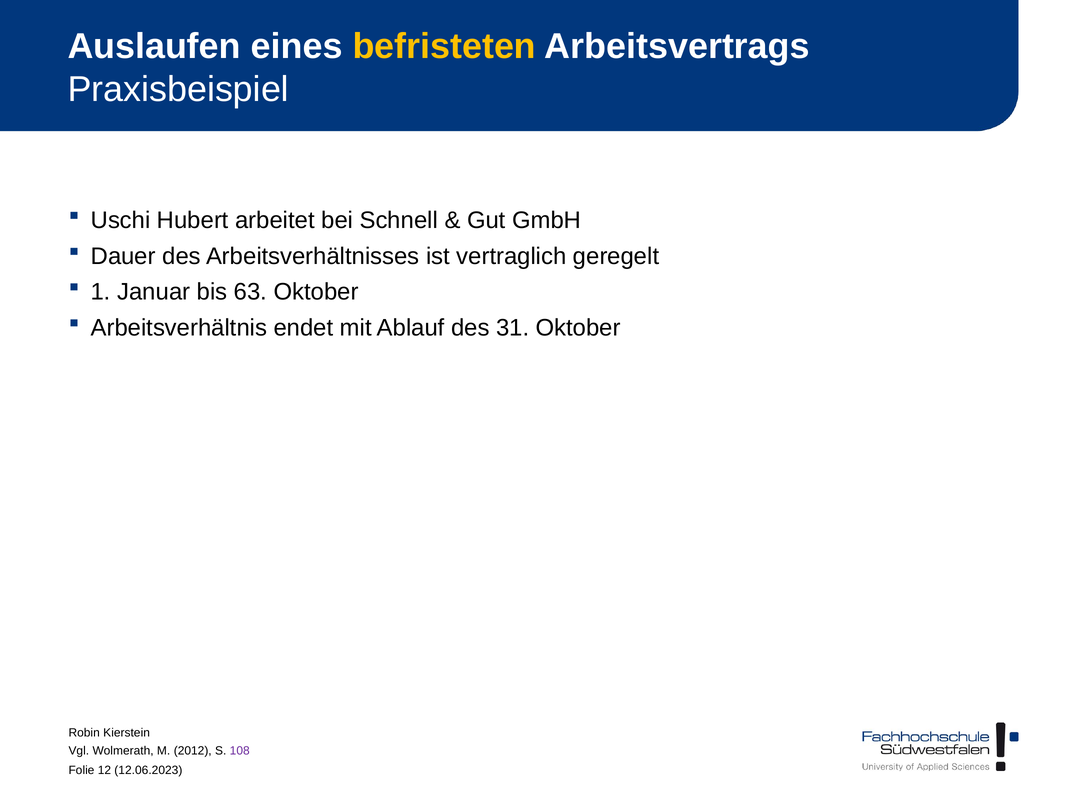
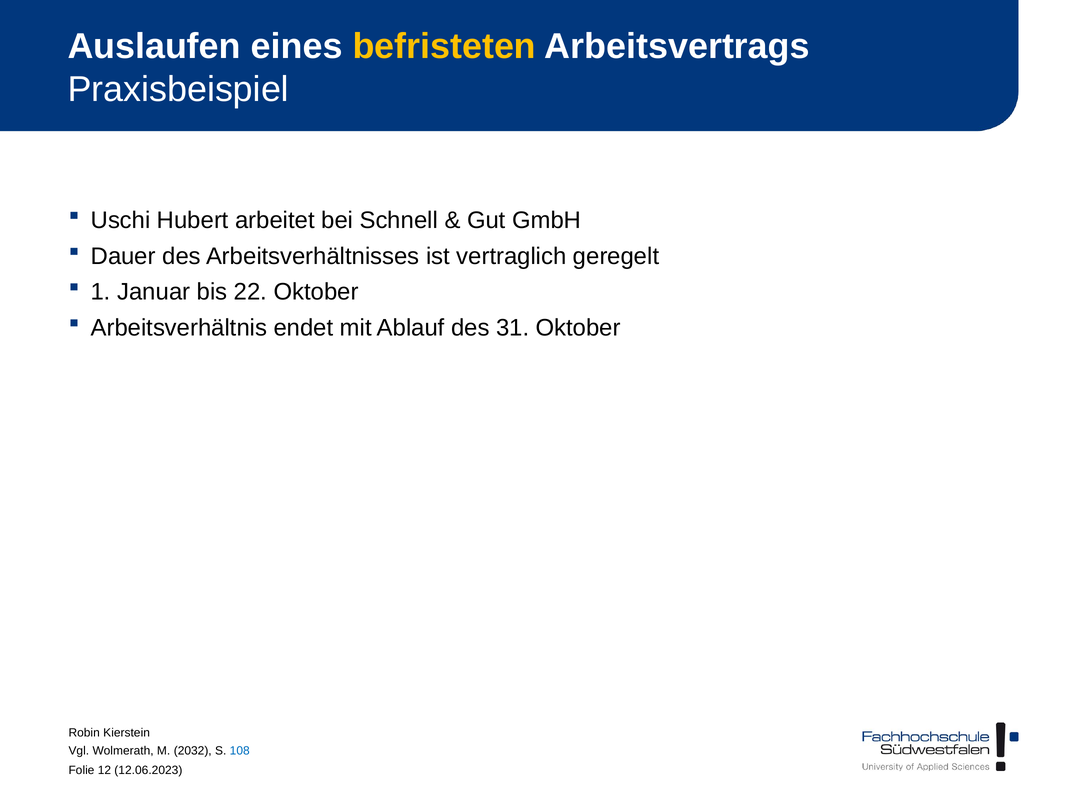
63: 63 -> 22 (250, 292)
2012: 2012 -> 2032 (193, 750)
108 colour: purple -> blue (240, 750)
